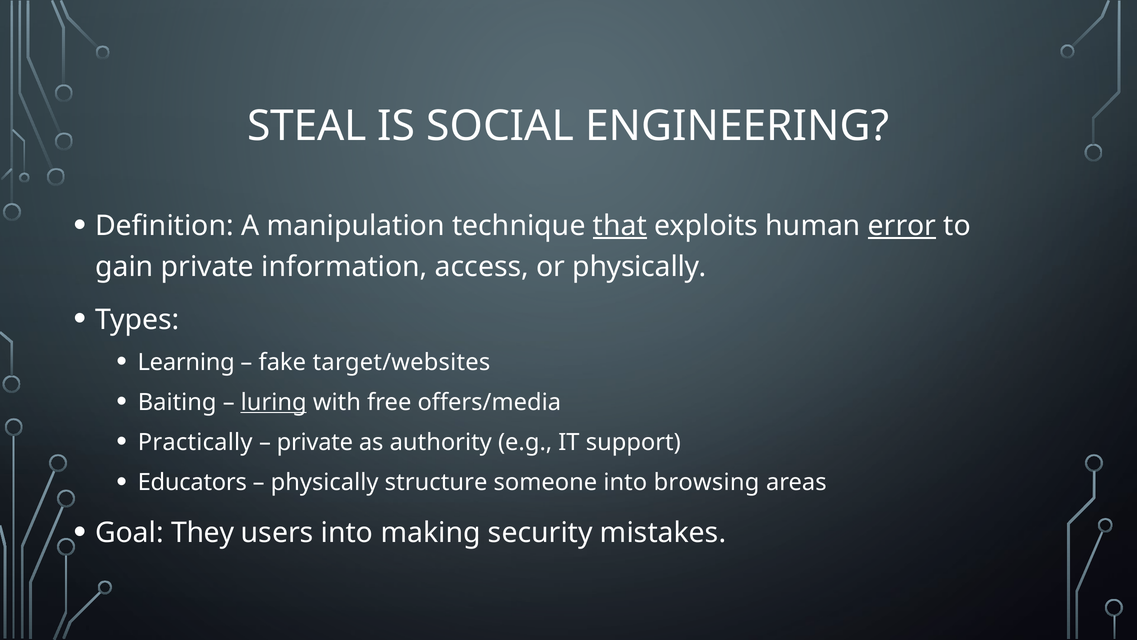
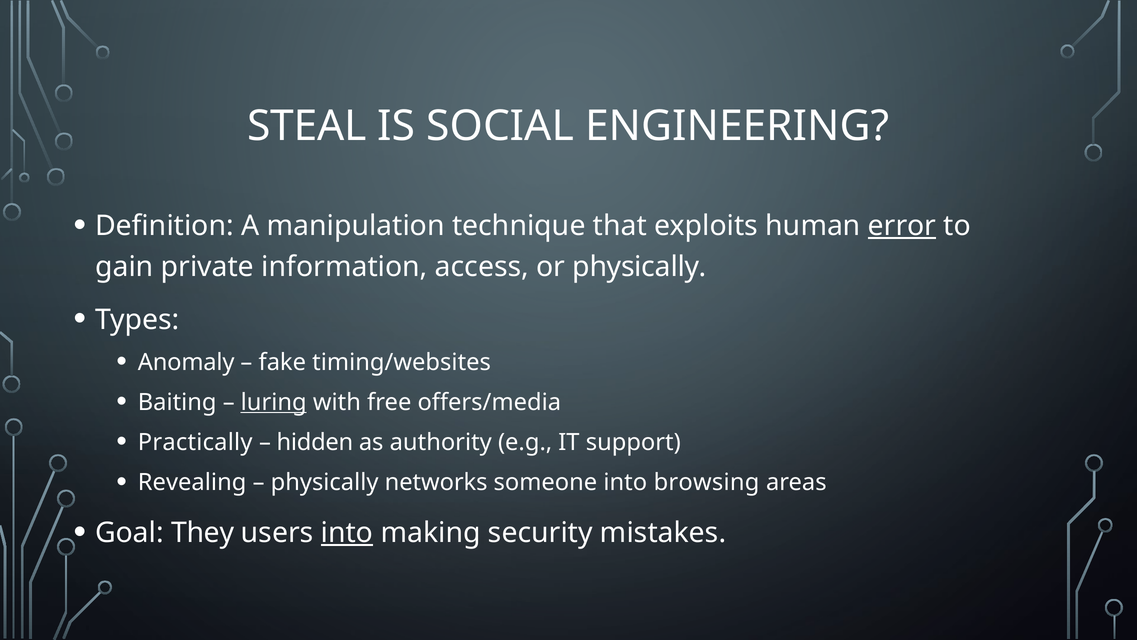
that underline: present -> none (620, 226)
Learning: Learning -> Anomaly (186, 362)
target/websites: target/websites -> timing/websites (402, 362)
private: private -> hidden (315, 442)
Educators: Educators -> Revealing (192, 482)
structure: structure -> networks (436, 482)
into underline: none -> present (347, 532)
